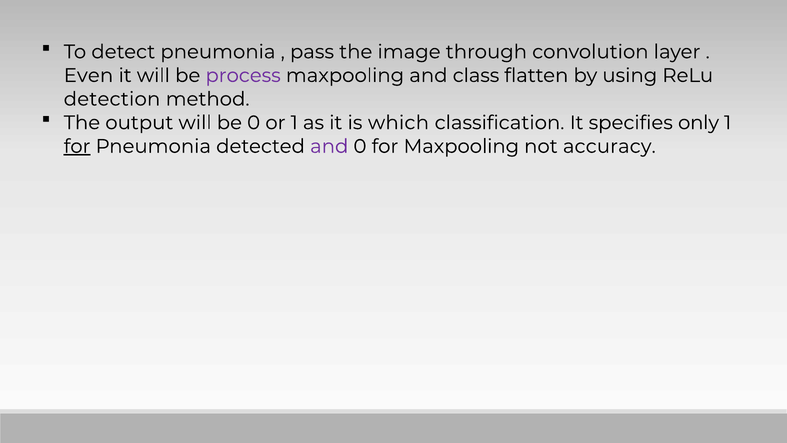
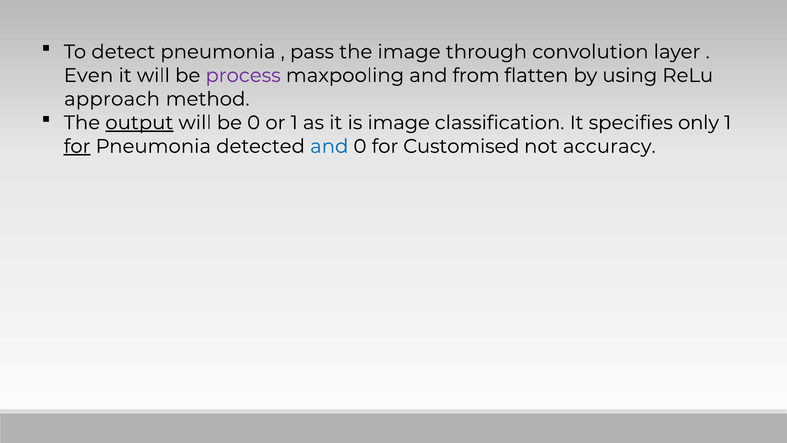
class: class -> from (476, 75)
detection: detection -> approach (112, 99)
output underline: none -> present (139, 123)
is which: which -> image (399, 123)
and colour: purple -> blue (329, 146)
for Maxpooling: Maxpooling -> Customised (461, 146)
